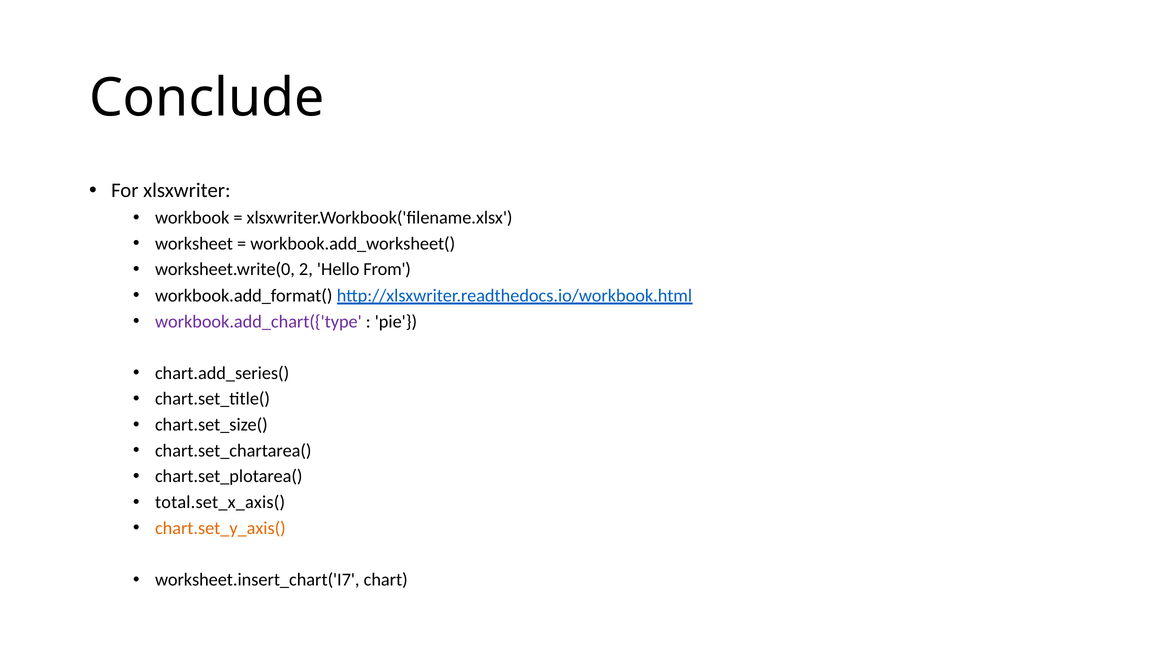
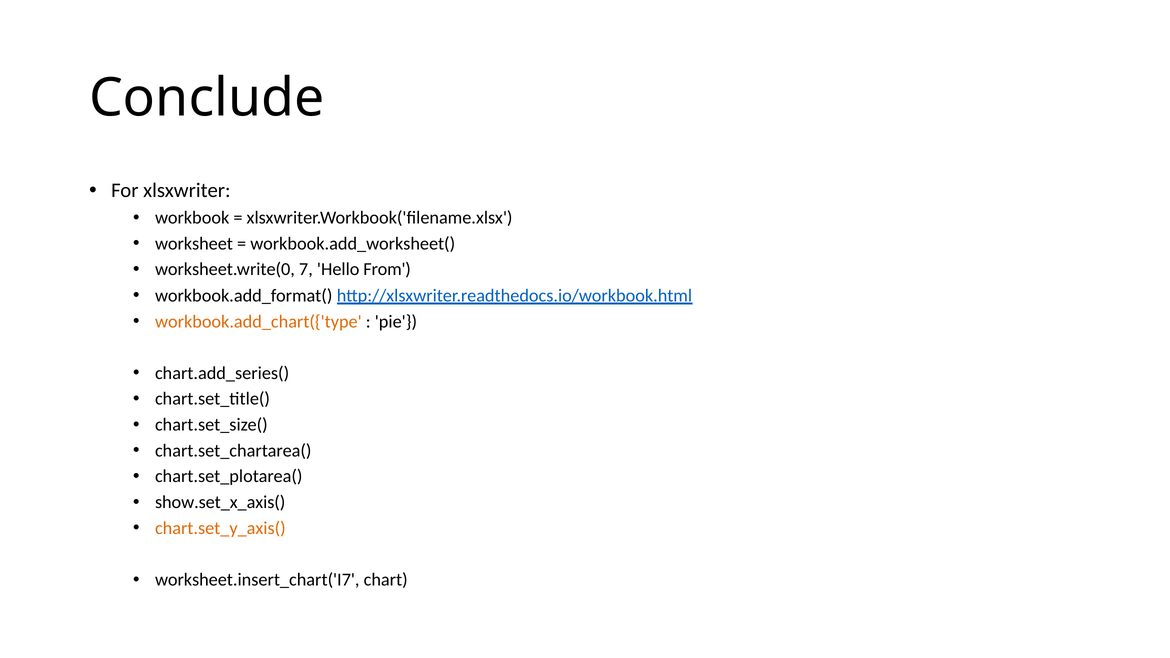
2: 2 -> 7 (306, 269)
workbook.add_chart({'type colour: purple -> orange (258, 322)
total.set_x_axis(: total.set_x_axis( -> show.set_x_axis( (220, 502)
